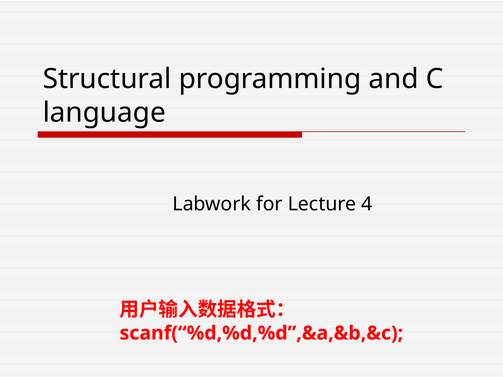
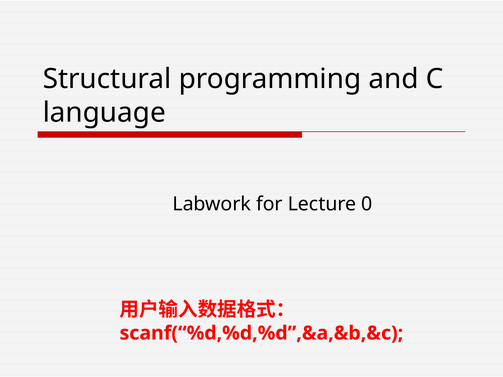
4: 4 -> 0 (367, 204)
